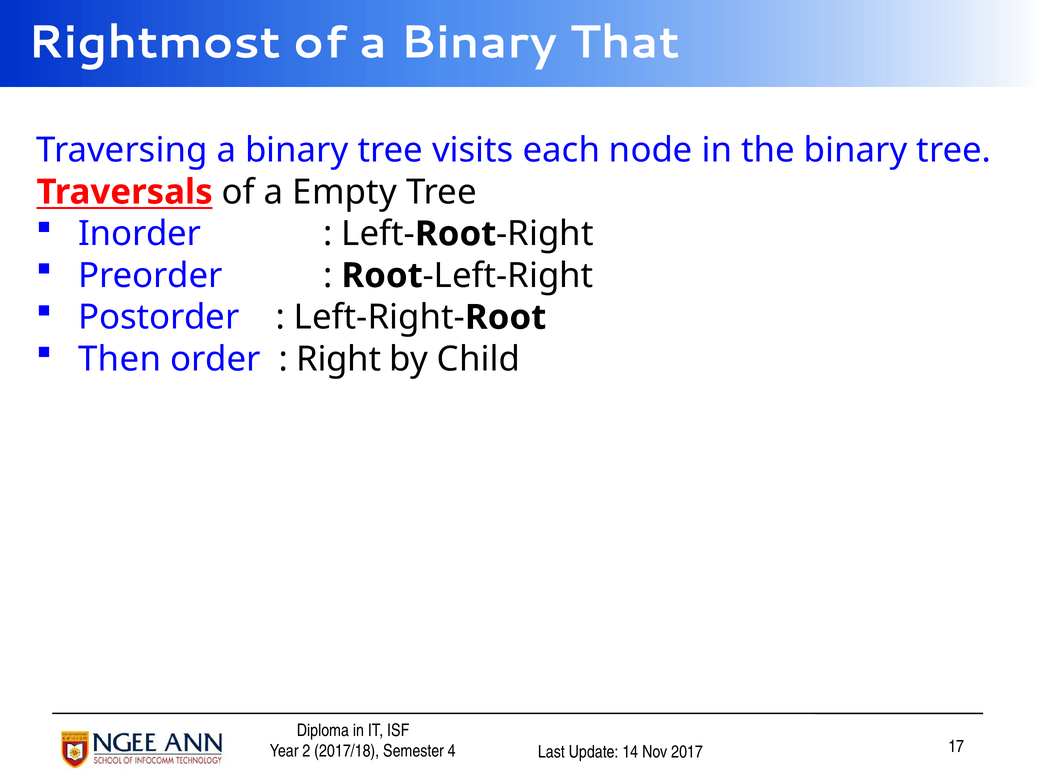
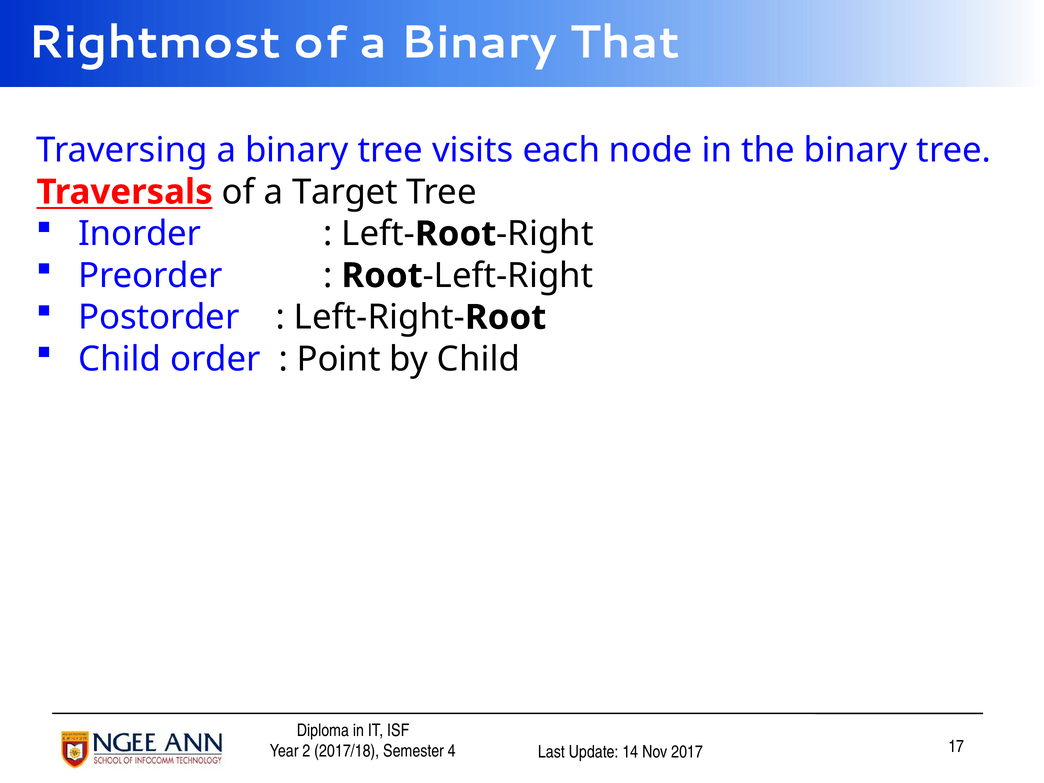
Empty: Empty -> Target (345, 192)
Then: Then -> Child (120, 359)
Right: Right -> Point (339, 359)
